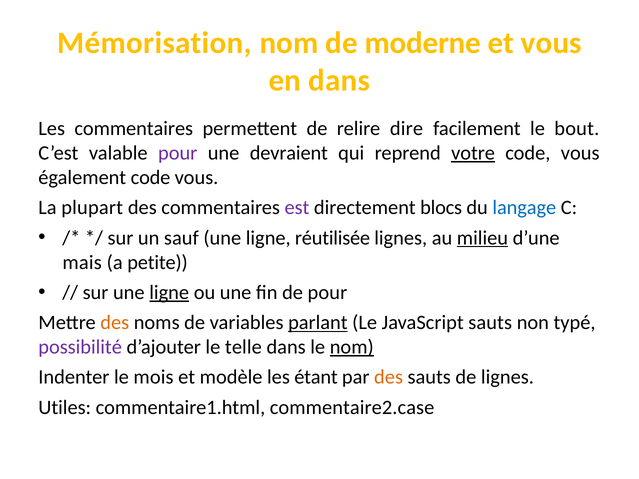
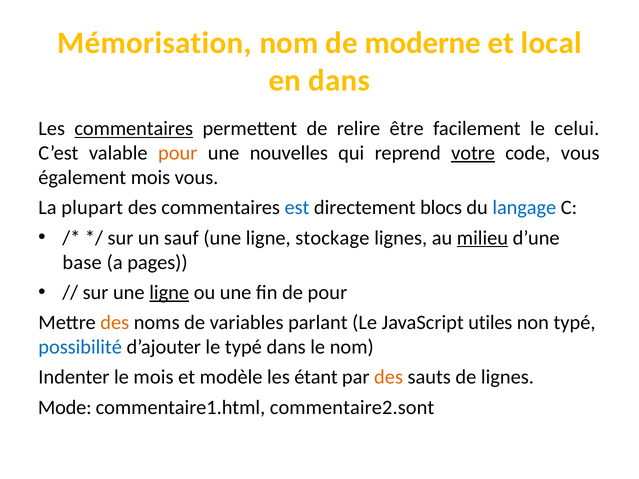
et vous: vous -> local (551, 43)
commentaires underline: none -> present (134, 129)
dire: dire -> être (407, 129)
bout: bout -> celui (577, 129)
pour colour: purple -> orange (178, 153)
devraient: devraient -> nouvelles (289, 153)
également code: code -> mois (150, 178)
est colour: purple -> blue (297, 208)
réutilisée: réutilisée -> stockage (332, 238)
mais: mais -> base (82, 262)
petite: petite -> pages (157, 262)
parlant underline: present -> none (318, 323)
JavaScript sauts: sauts -> utiles (490, 323)
possibilité colour: purple -> blue (80, 347)
le telle: telle -> typé (243, 347)
nom underline: present -> none (352, 347)
Utiles: Utiles -> Mode (65, 408)
commentaire2.case: commentaire2.case -> commentaire2.sont (352, 408)
